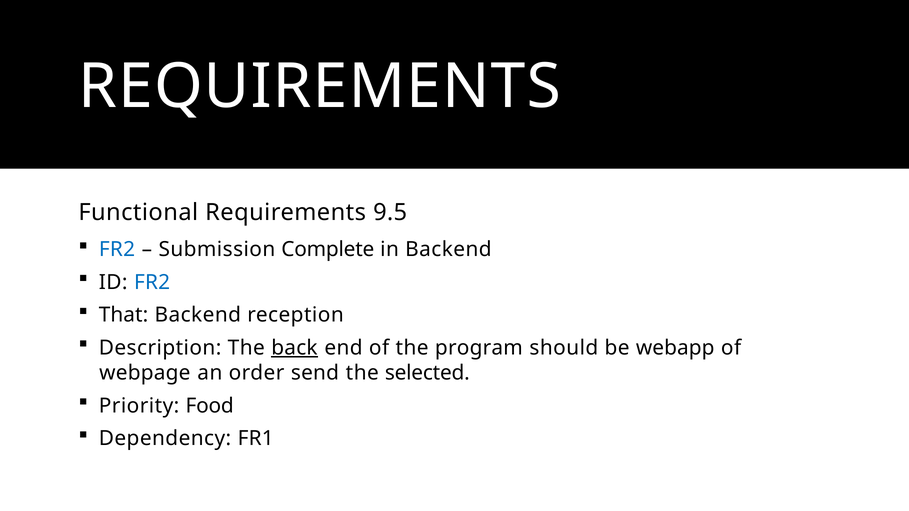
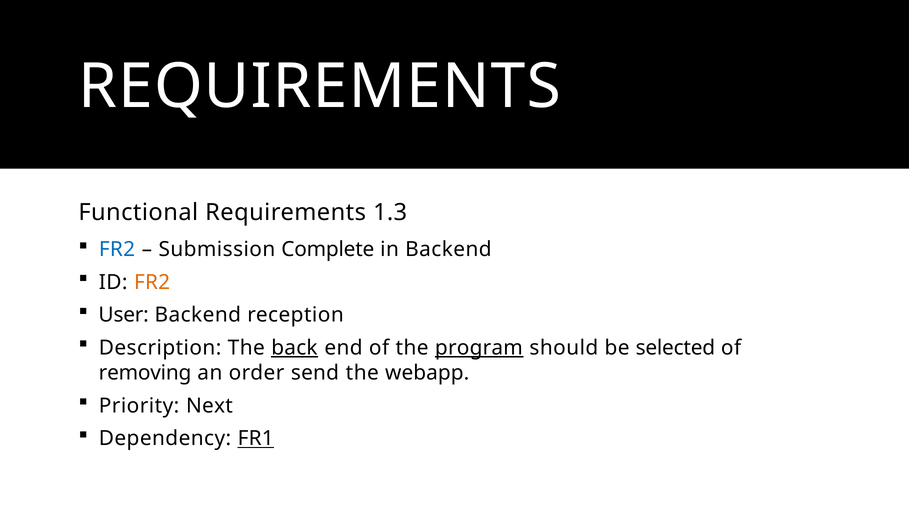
9.5: 9.5 -> 1.3 (390, 212)
FR2 colour: blue -> orange (152, 282)
That: That -> User (124, 315)
program underline: none -> present (479, 348)
webapp: webapp -> selected (675, 348)
webpage: webpage -> removing (145, 373)
selected: selected -> webapp (427, 373)
Food: Food -> Next (209, 406)
FR1 underline: none -> present (256, 439)
